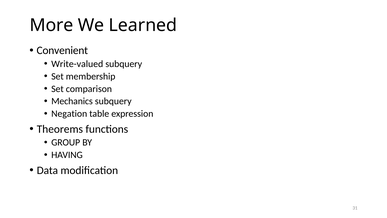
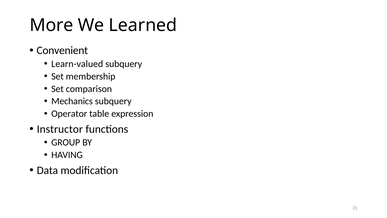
Write-valued: Write-valued -> Learn-valued (77, 64)
Negation: Negation -> Operator (69, 114)
Theorems: Theorems -> Instructor (60, 129)
